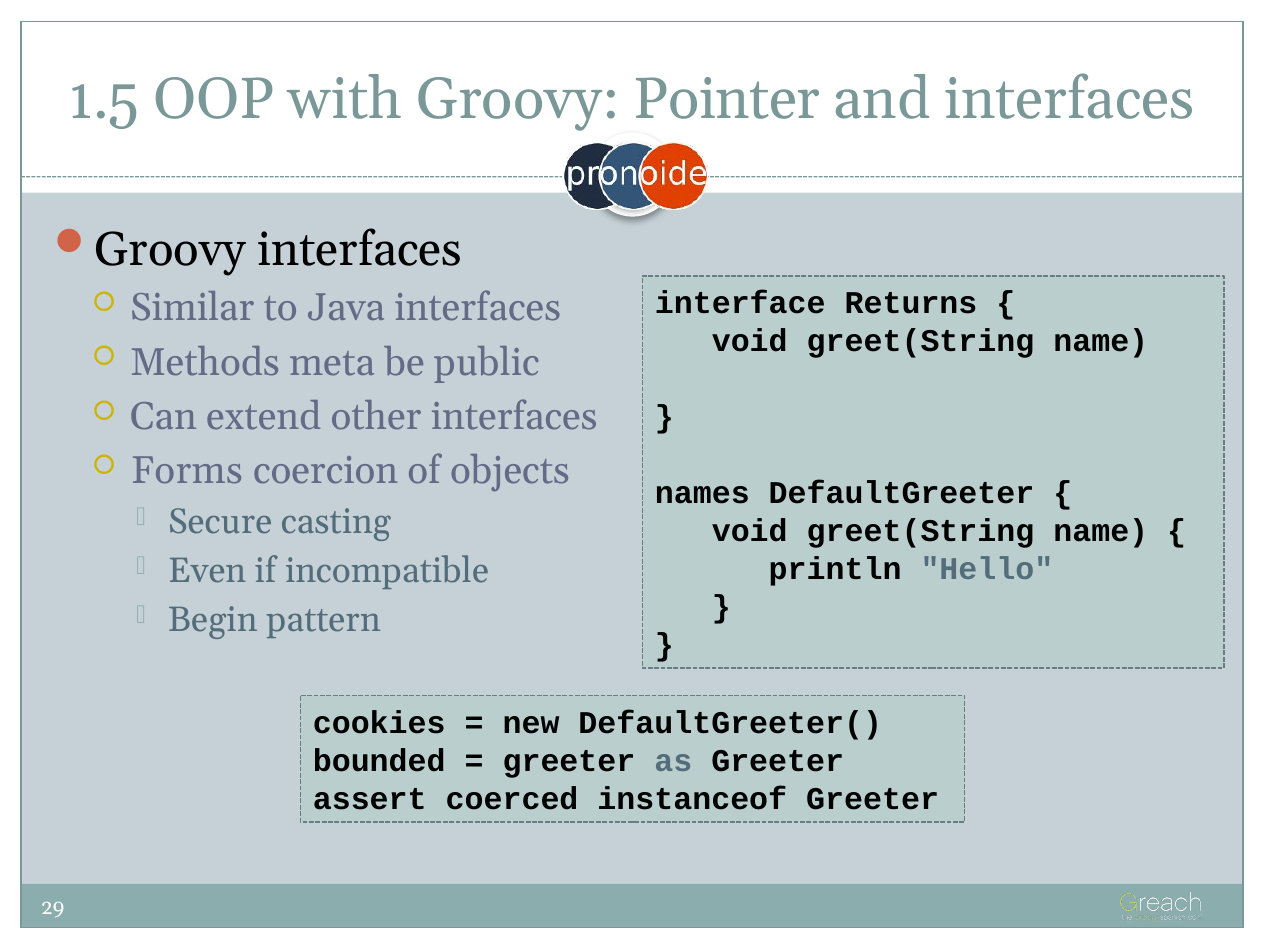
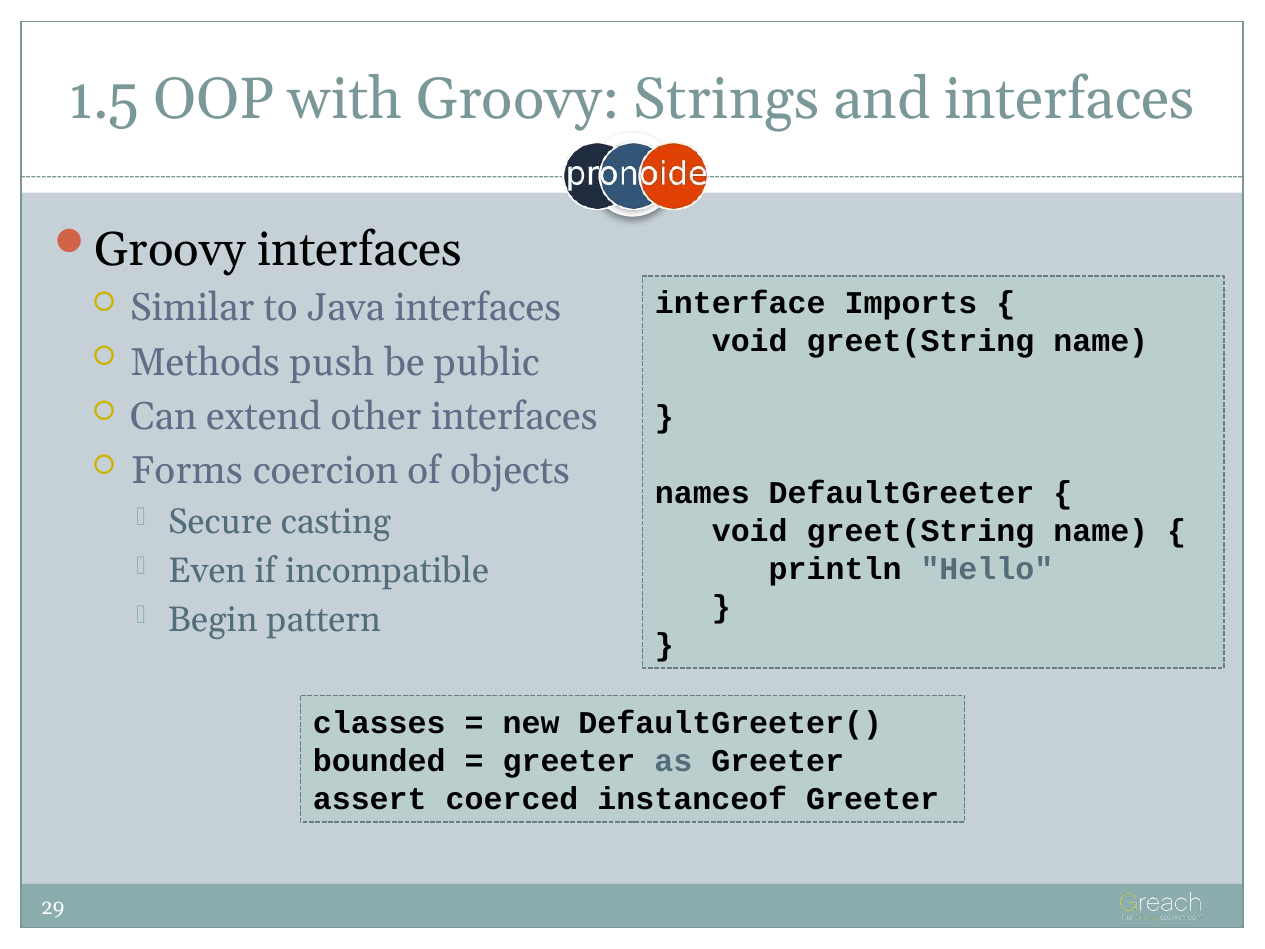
Pointer: Pointer -> Strings (726, 100)
Returns: Returns -> Imports (911, 303)
meta: meta -> push (332, 362)
cookies: cookies -> classes (379, 723)
